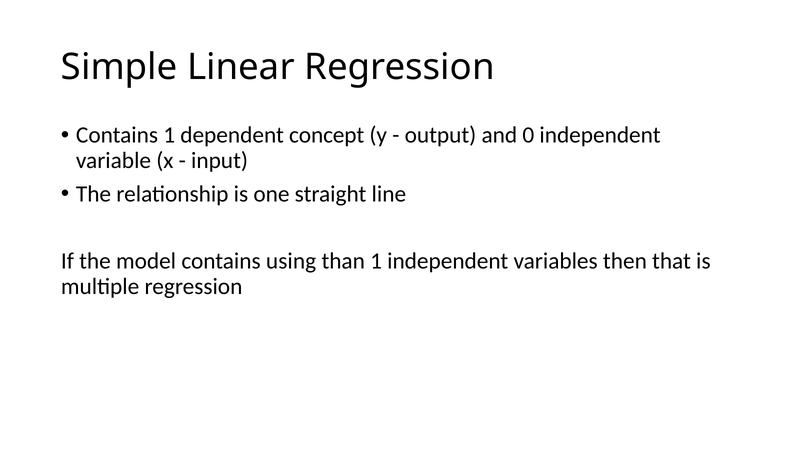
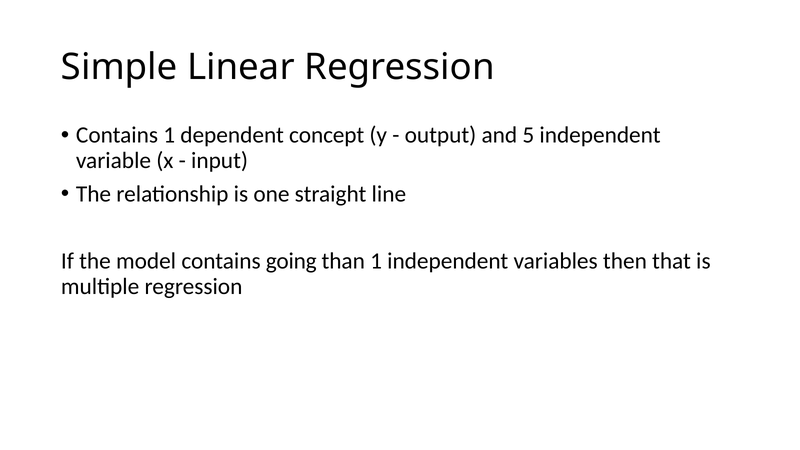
0: 0 -> 5 (528, 135)
using: using -> going (291, 261)
